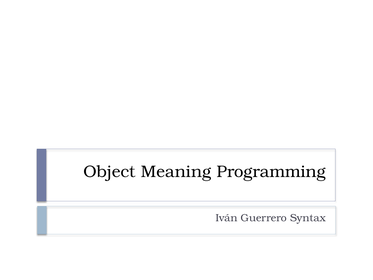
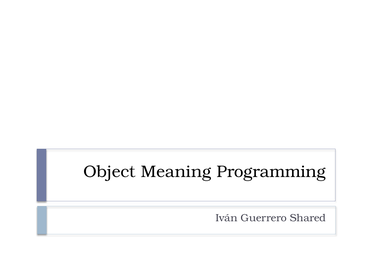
Syntax: Syntax -> Shared (308, 218)
